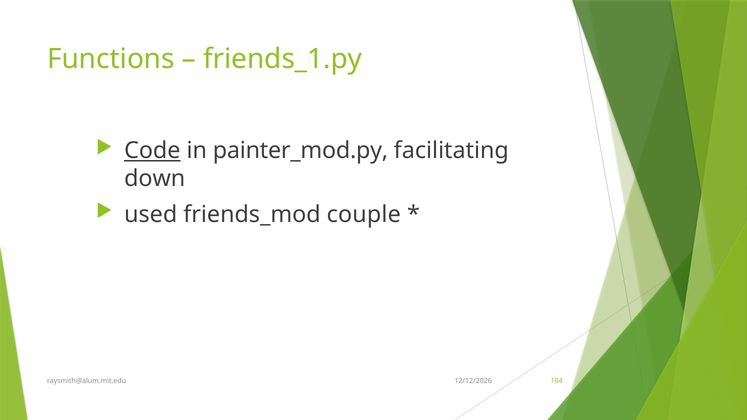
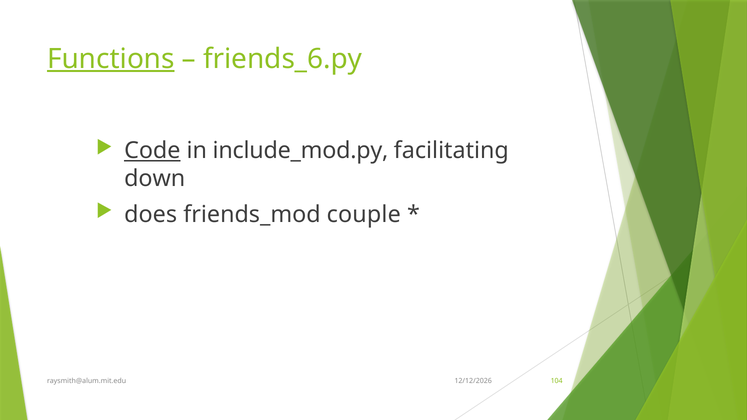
Functions underline: none -> present (111, 59)
friends_1.py: friends_1.py -> friends_6.py (283, 59)
painter_mod.py: painter_mod.py -> include_mod.py (300, 151)
used: used -> does (151, 215)
